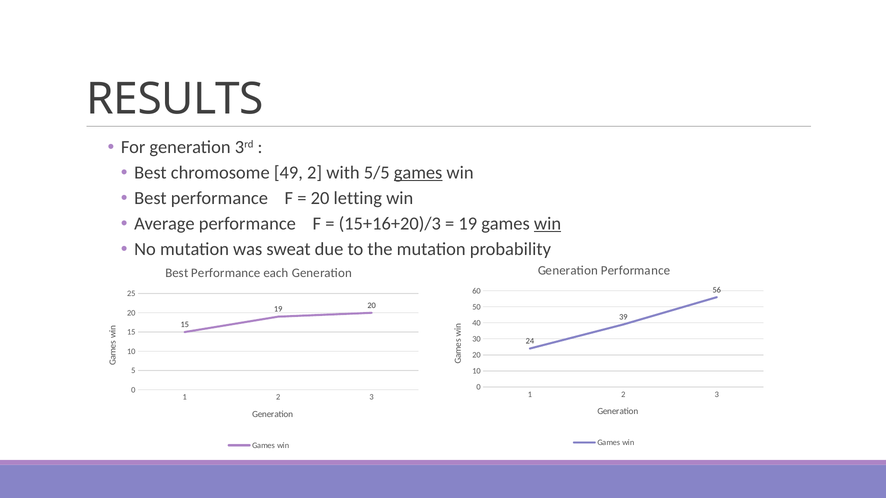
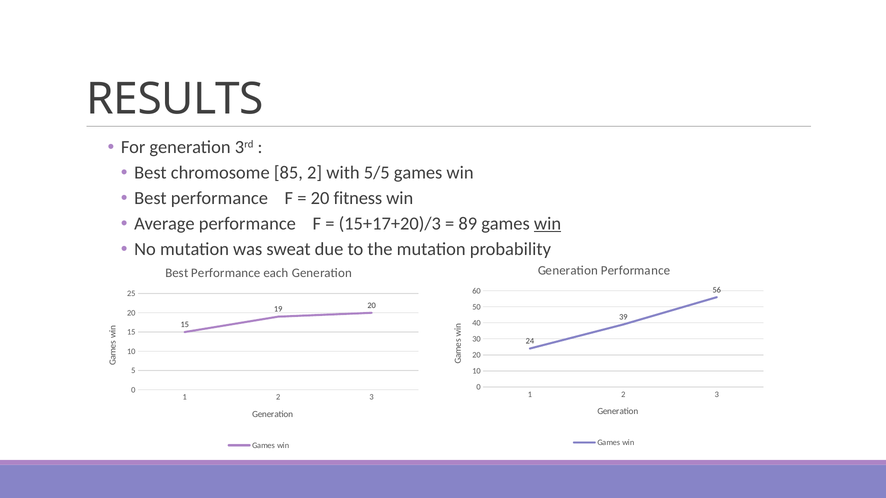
49: 49 -> 85 (288, 173)
games underline: present -> none (418, 173)
letting: letting -> fitness (358, 198)
15+16+20)/3: 15+16+20)/3 -> 15+17+20)/3 (390, 224)
19: 19 -> 89 (468, 224)
